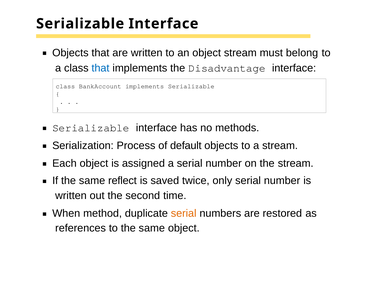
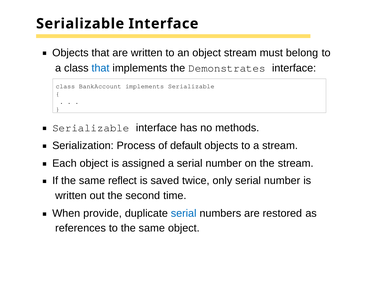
Disadvantage: Disadvantage -> Demonstrates (227, 68)
method: method -> provide (103, 213)
serial colour: orange -> blue (184, 213)
